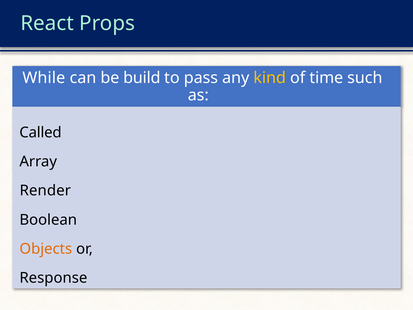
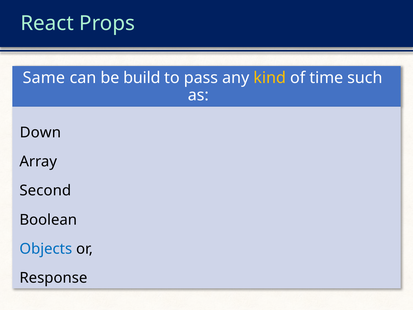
While: While -> Same (44, 78)
Called: Called -> Down (40, 132)
Render: Render -> Second (45, 191)
Objects colour: orange -> blue (46, 249)
